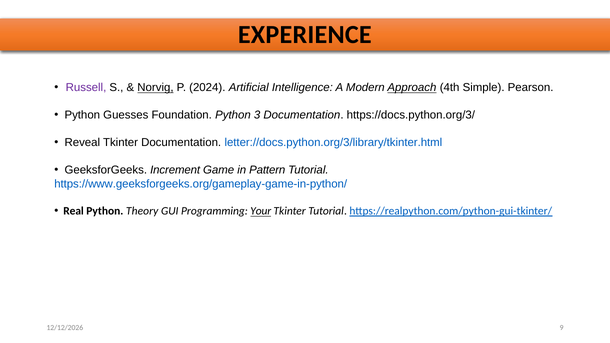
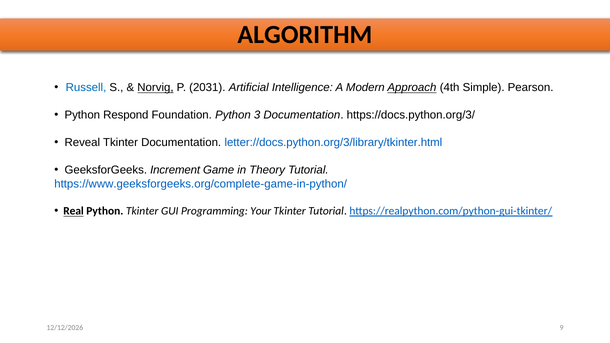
EXPERIENCE: EXPERIENCE -> ALGORITHM (305, 34)
Russell colour: purple -> blue (86, 88)
2024: 2024 -> 2031 (207, 88)
Guesses: Guesses -> Respond (126, 115)
Pattern: Pattern -> Theory (267, 170)
https://www.geeksforgeeks.org/gameplay-game-in-python/: https://www.geeksforgeeks.org/gameplay-game-in-python/ -> https://www.geeksforgeeks.org/complete-game-in-python/ (201, 184)
Real underline: none -> present (74, 211)
Python Theory: Theory -> Tkinter (142, 211)
Your underline: present -> none (261, 211)
